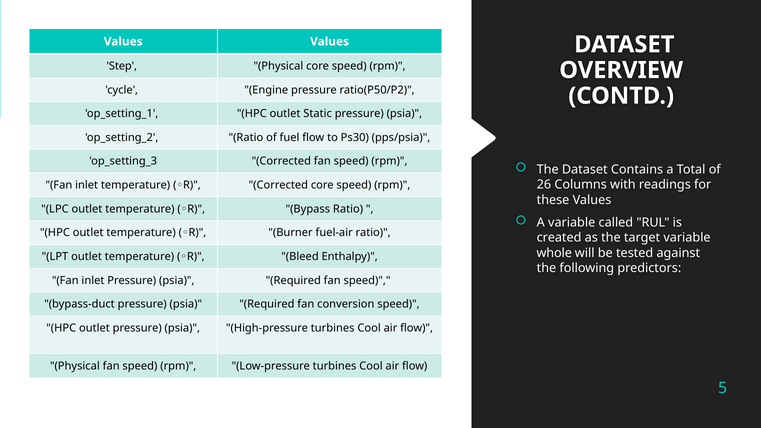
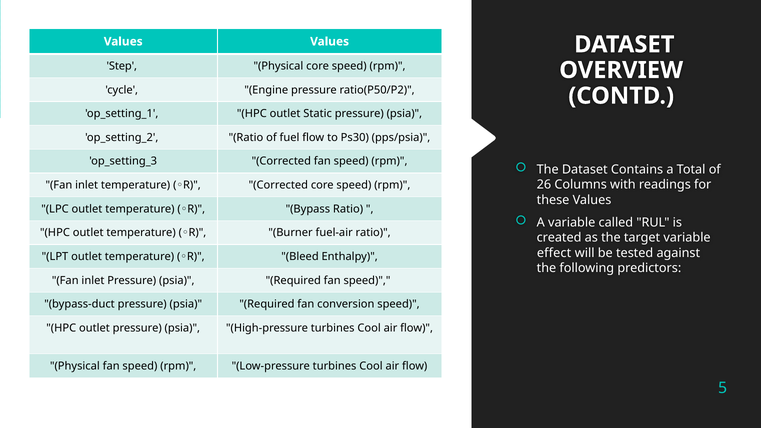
whole: whole -> effect (554, 253)
